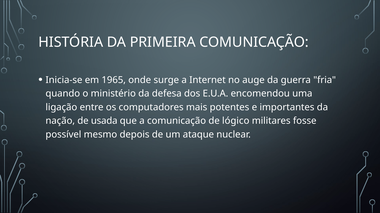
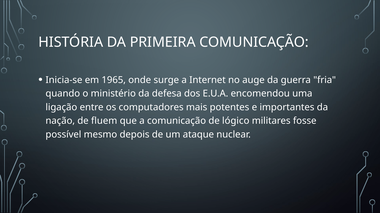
usada: usada -> fluem (104, 121)
